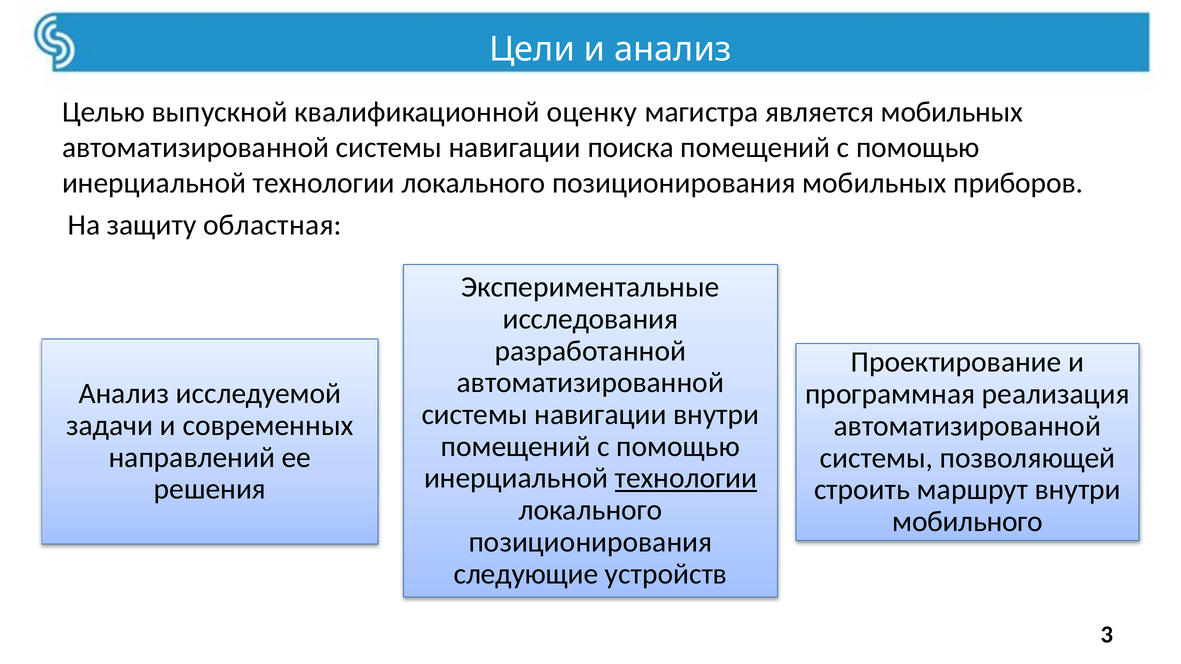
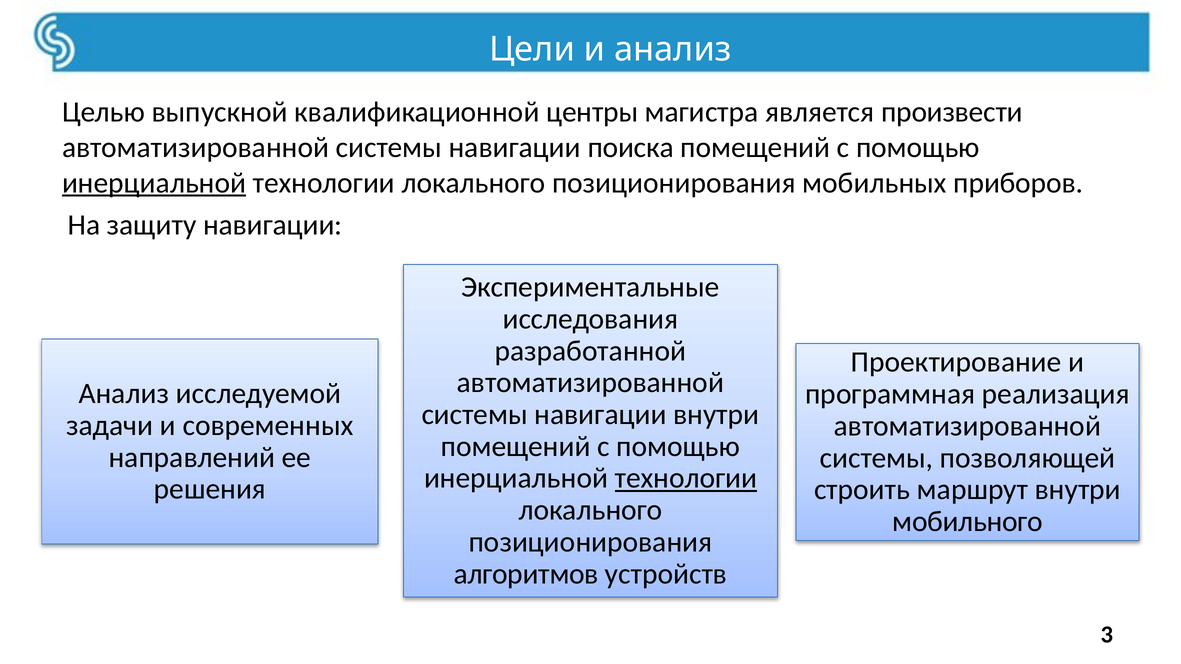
оценку: оценку -> центры (592, 112)
является мобильных: мобильных -> произвести (952, 112)
инерциальной underline: none -> present (154, 183)
защиту областная: областная -> навигации (273, 225)
следующие: следующие -> алгоритмов (526, 574)
